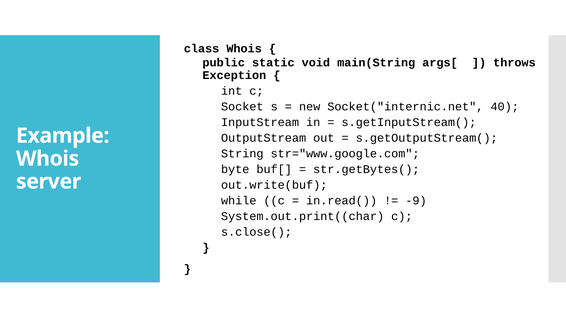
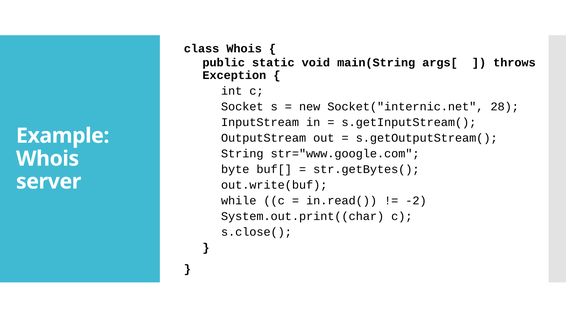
40: 40 -> 28 (505, 107)
-9: -9 -> -2 (416, 201)
